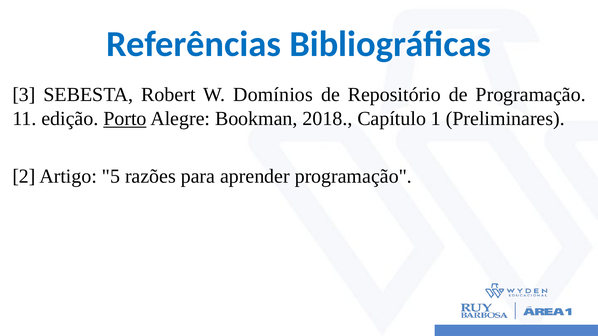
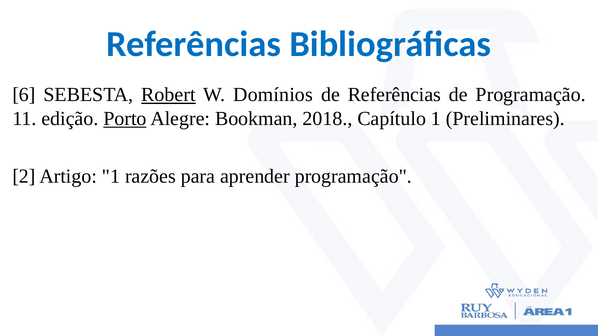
3: 3 -> 6 (24, 95)
Robert underline: none -> present (168, 95)
de Repositório: Repositório -> Referências (394, 95)
Artigo 5: 5 -> 1 (111, 177)
